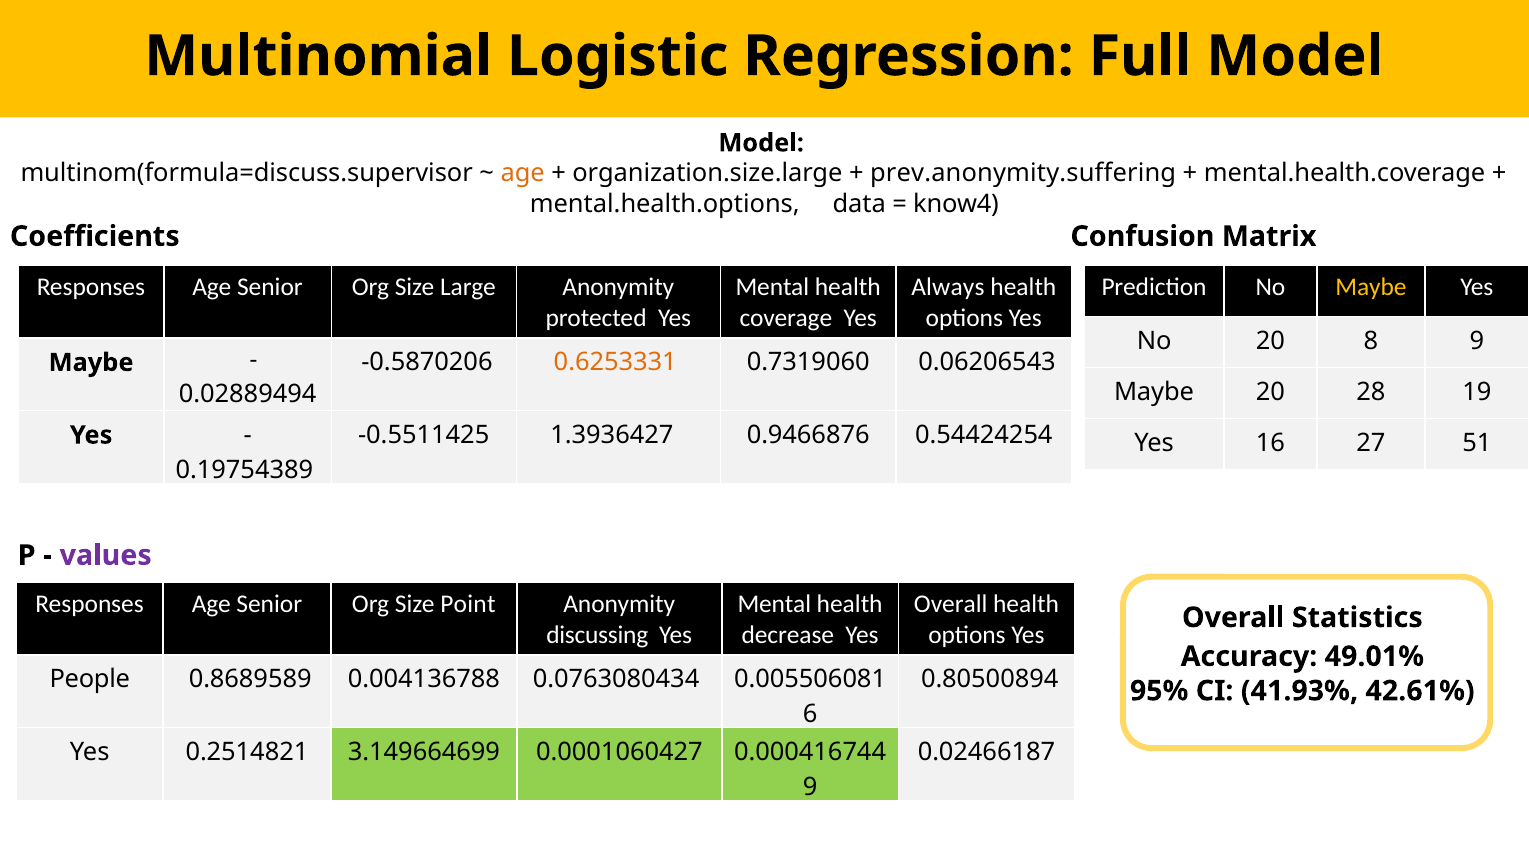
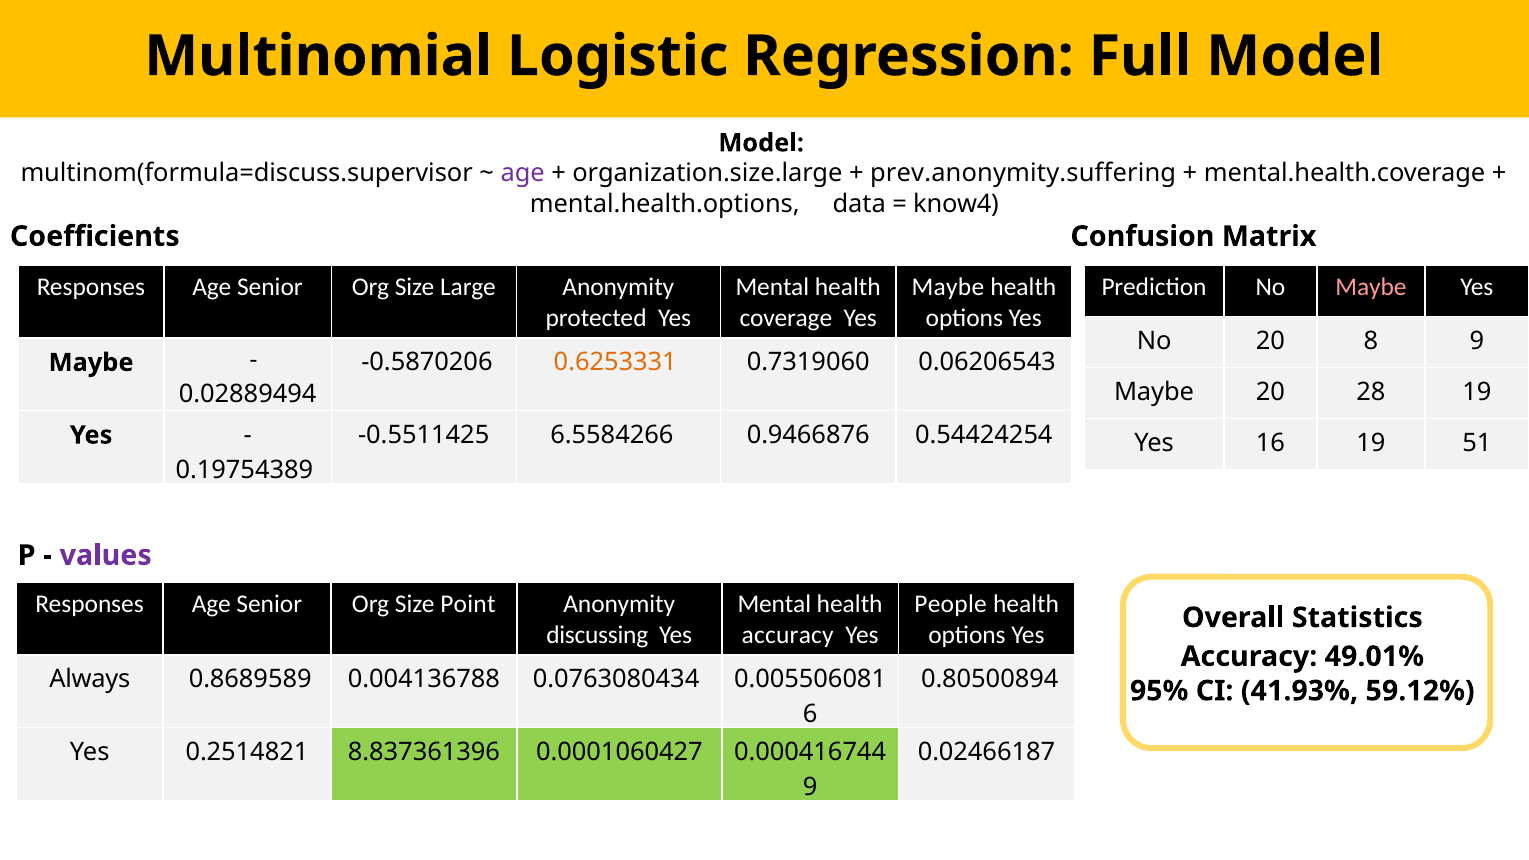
age colour: orange -> purple (523, 174)
Always: Always -> Maybe (948, 287)
Maybe colour: yellow -> pink (1371, 287)
1.3936427: 1.3936427 -> 6.5584266 (612, 435)
16 27: 27 -> 19 (1371, 443)
Overall: Overall -> People (951, 604)
decrease: decrease -> accuracy (788, 635)
People: People -> Always (90, 679)
42.61%: 42.61% -> 59.12% (1420, 691)
3.149664699: 3.149664699 -> 8.837361396 (424, 752)
